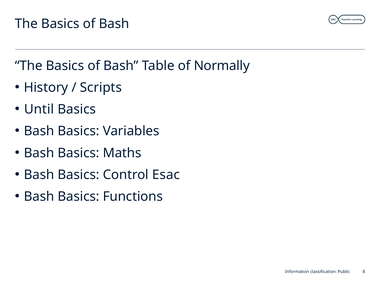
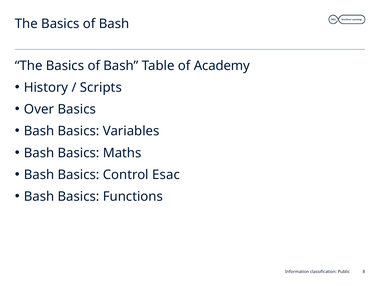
Normally: Normally -> Academy (222, 66)
Until: Until -> Over (39, 109)
